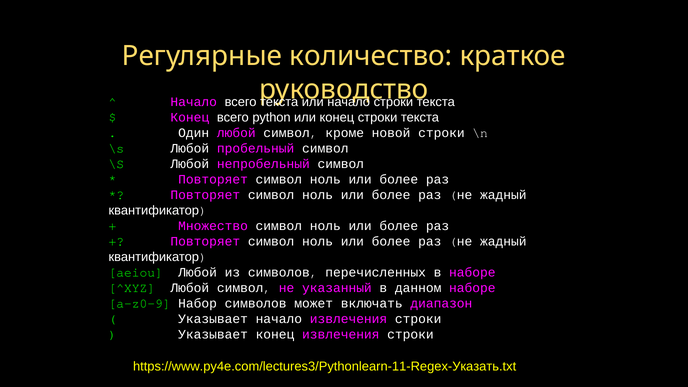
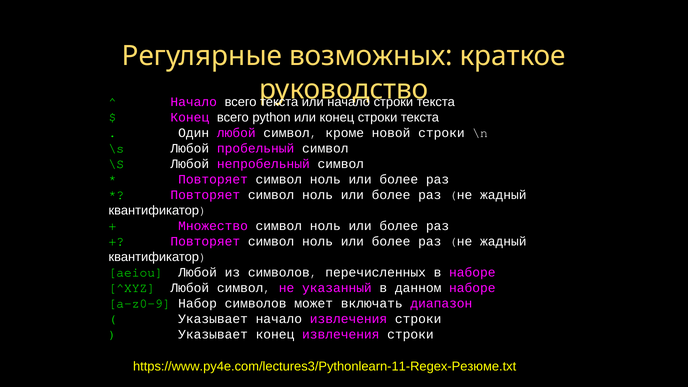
количество: количество -> возможных (371, 56)
https://www.py4e.com/lectures3/Pythonlearn-11-Regex-Указать.txt: https://www.py4e.com/lectures3/Pythonlearn-11-Regex-Указать.txt -> https://www.py4e.com/lectures3/Pythonlearn-11-Regex-Резюме.txt (325, 366)
